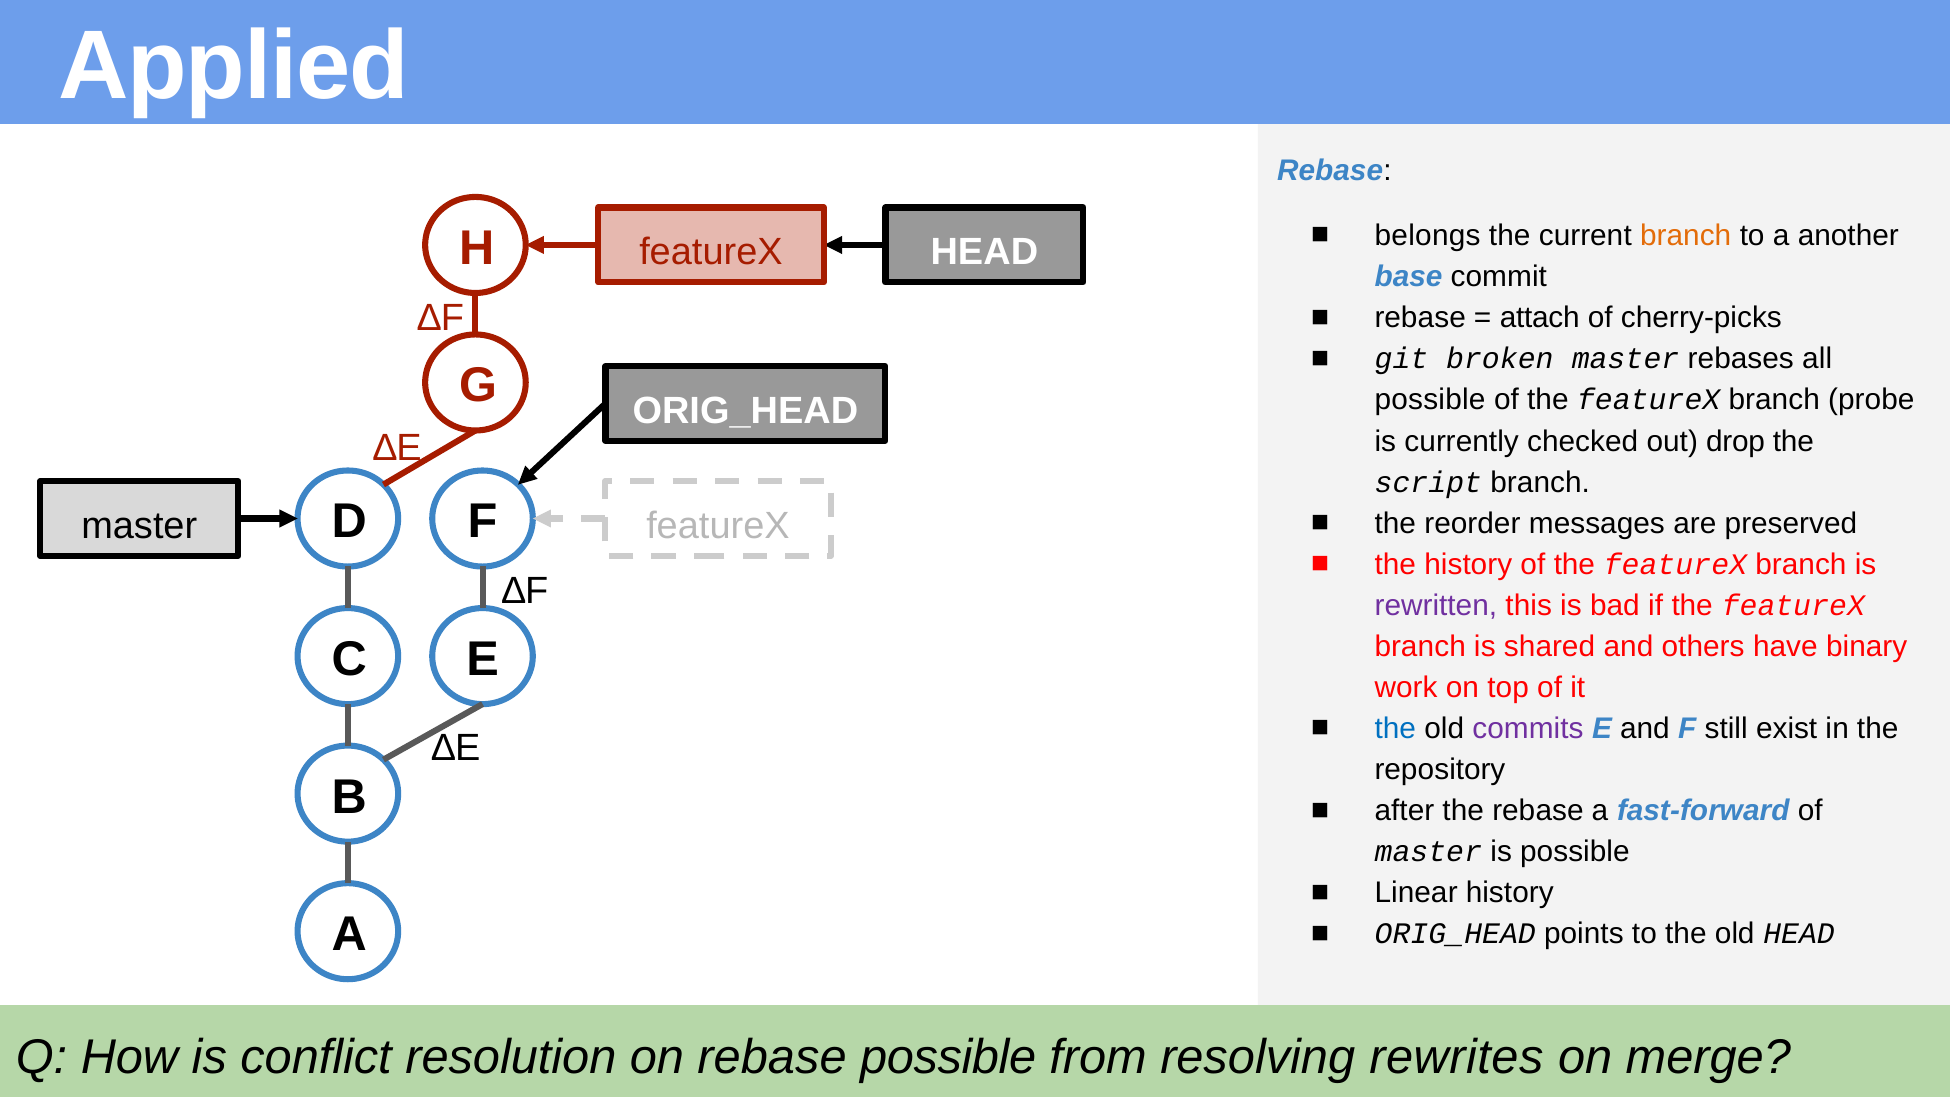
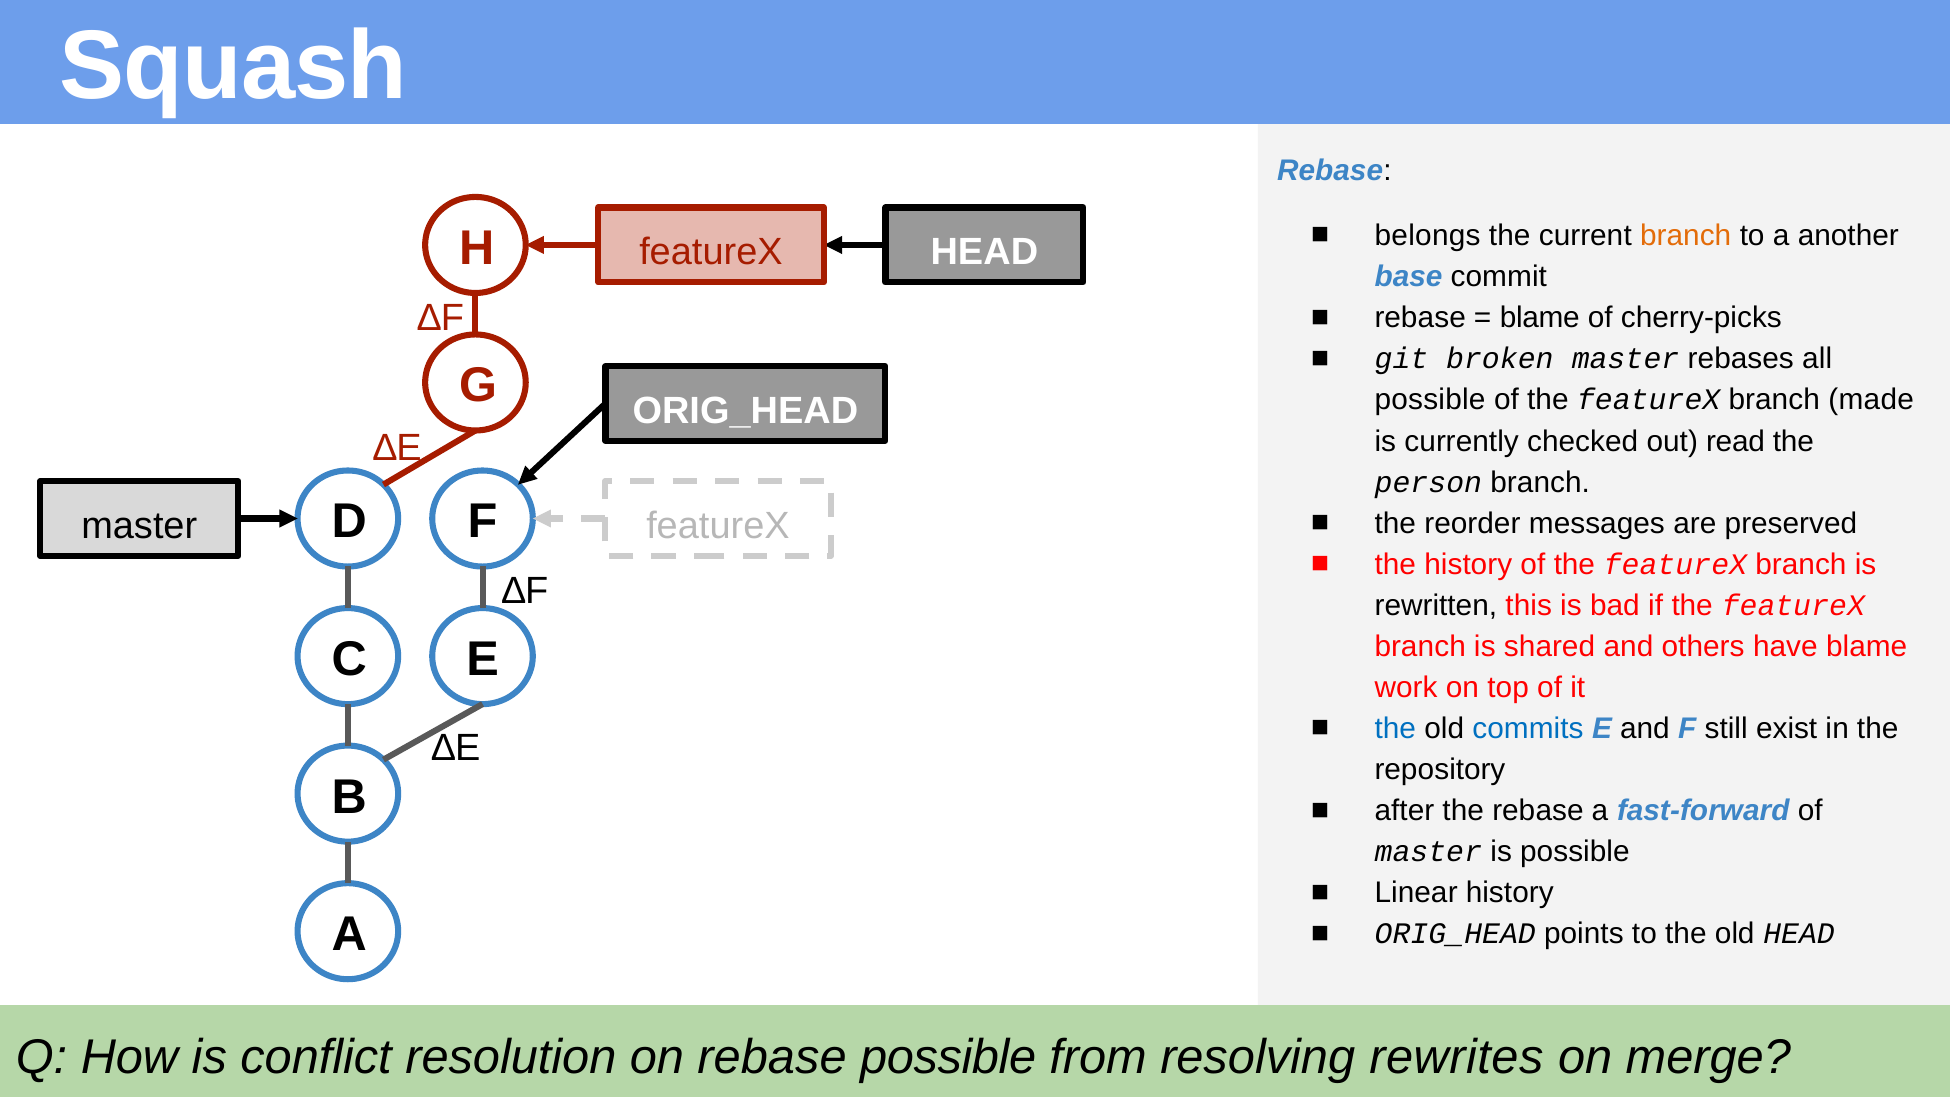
Applied: Applied -> Squash (234, 66)
attach: attach -> blame (1540, 318)
probe: probe -> made (1871, 400)
drop: drop -> read (1735, 441)
script: script -> person (1428, 482)
rewritten colour: purple -> black (1436, 605)
have binary: binary -> blame (1867, 647)
commits colour: purple -> blue (1528, 729)
